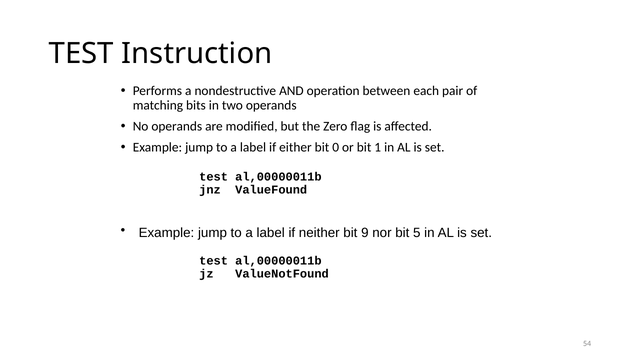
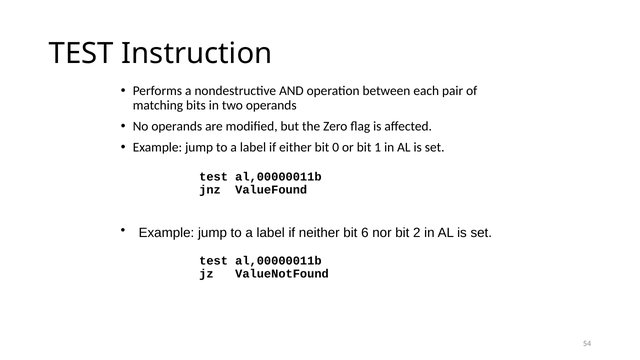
9: 9 -> 6 (365, 233)
5: 5 -> 2 (417, 233)
